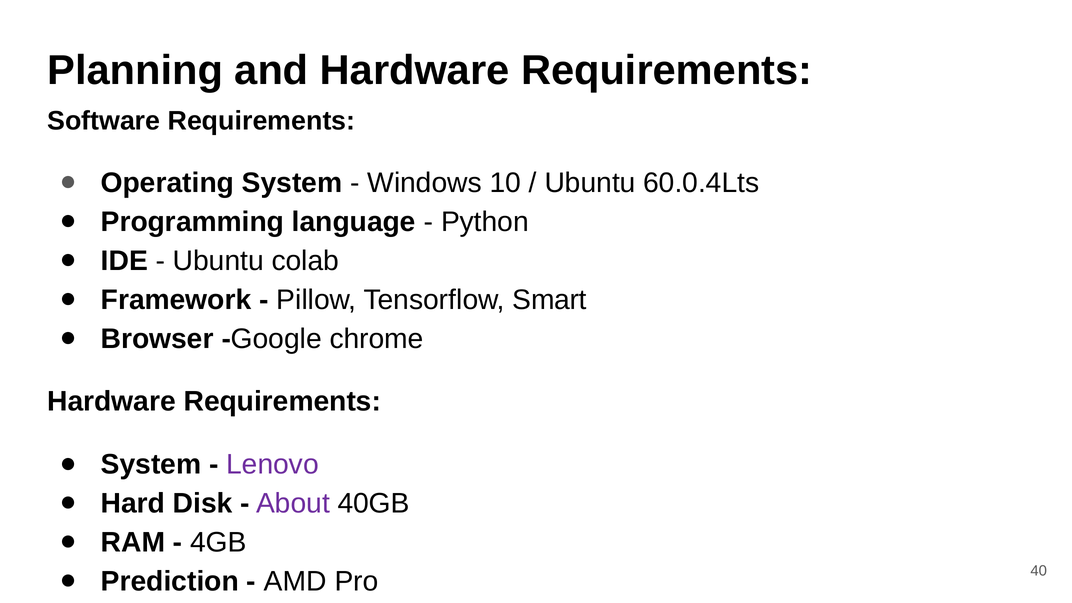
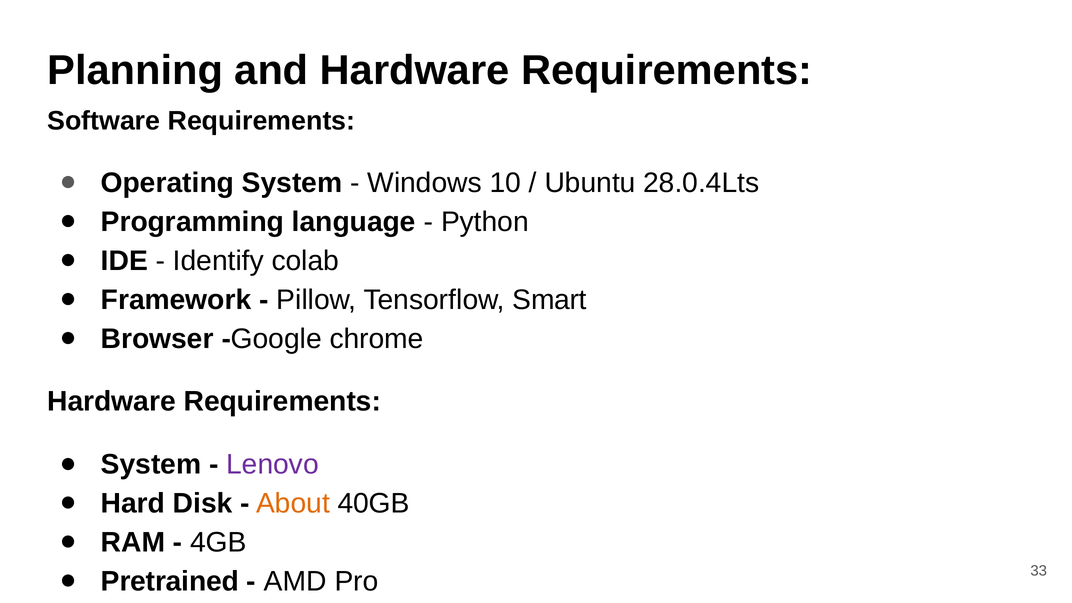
60.0.4Lts: 60.0.4Lts -> 28.0.4Lts (701, 183)
Ubuntu: Ubuntu -> Identify (218, 261)
About colour: purple -> orange (293, 503)
Prediction: Prediction -> Pretrained (170, 581)
40: 40 -> 33 (1039, 571)
